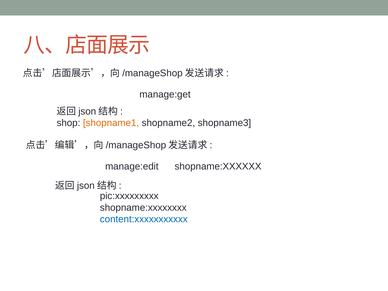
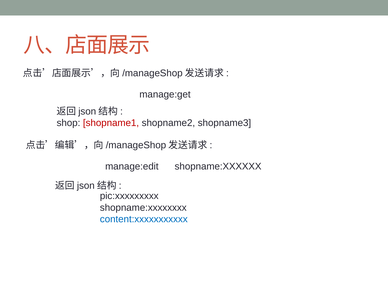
shopname1 colour: orange -> red (111, 123)
